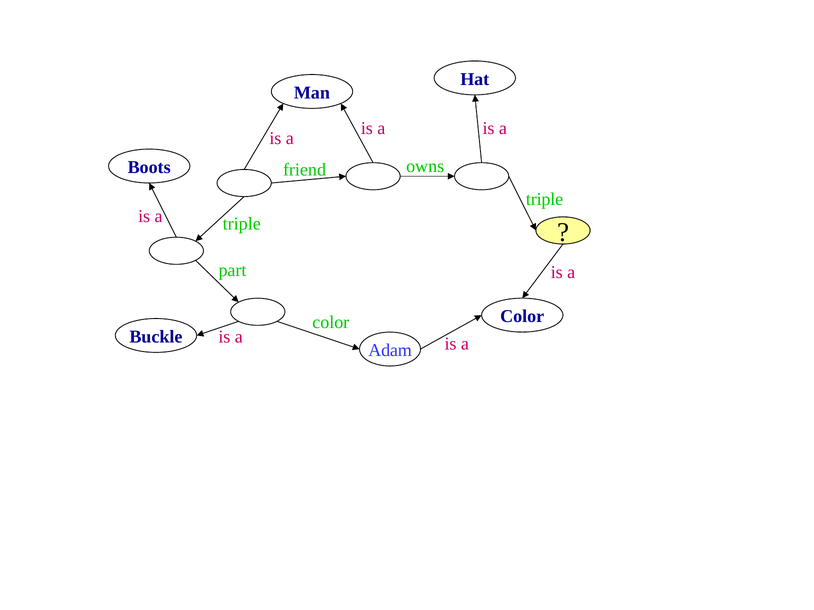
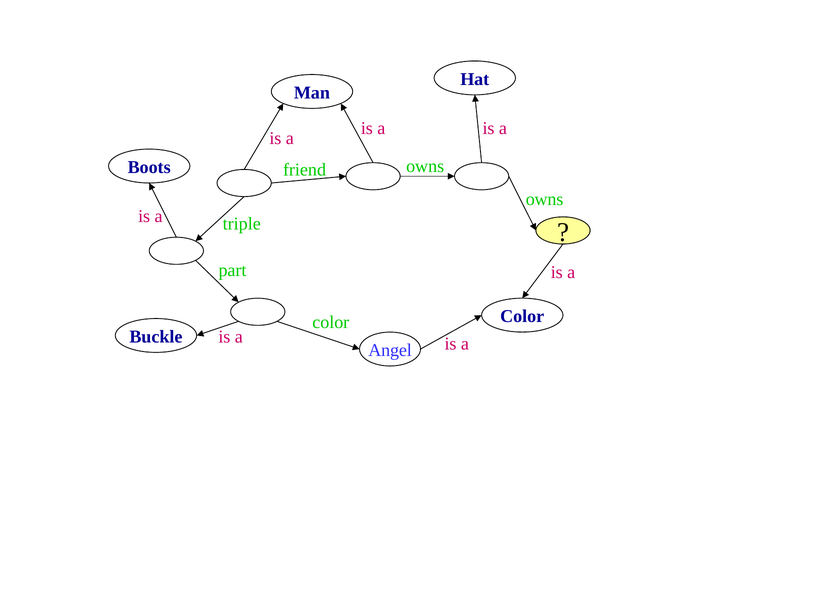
triple: triple -> owns (545, 199)
Adam: Adam -> Angel (390, 351)
